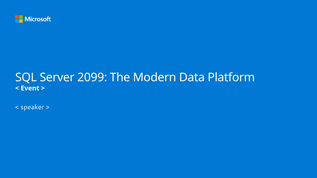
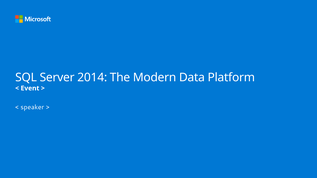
2099: 2099 -> 2014 (92, 78)
